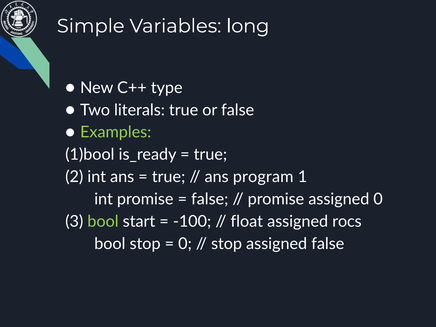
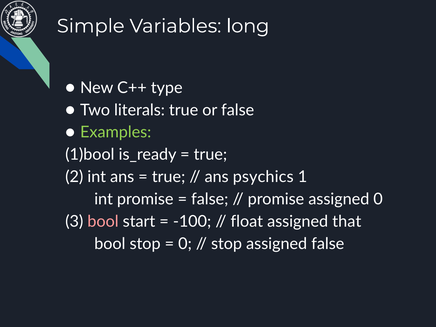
program: program -> psychics (263, 177)
bool colour: light green -> pink (103, 222)
rocs: rocs -> that (347, 222)
